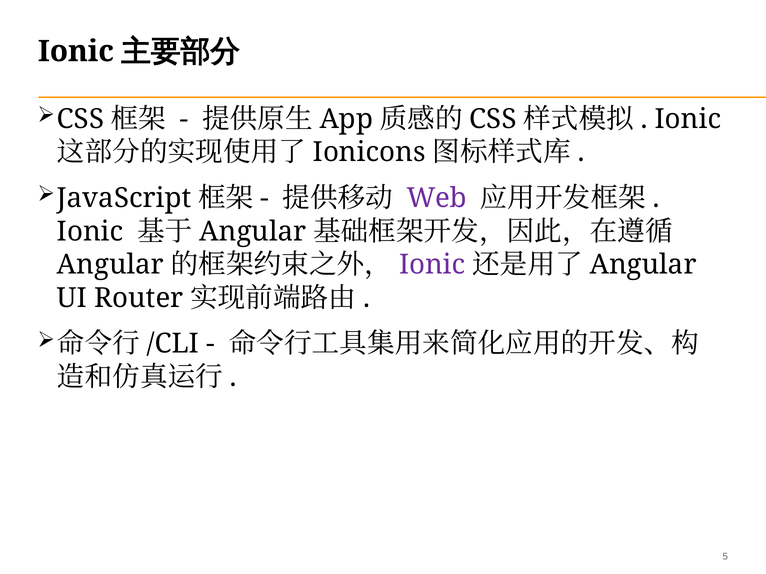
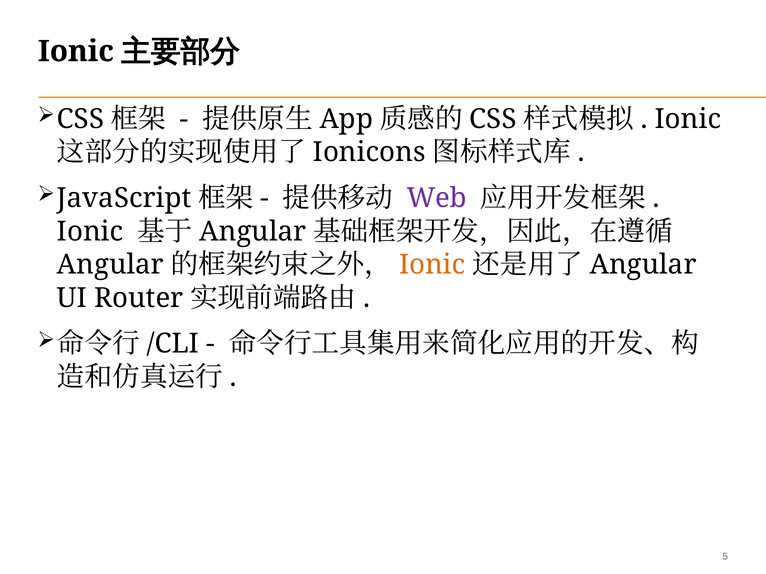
Ionic colour: purple -> orange (432, 265)
